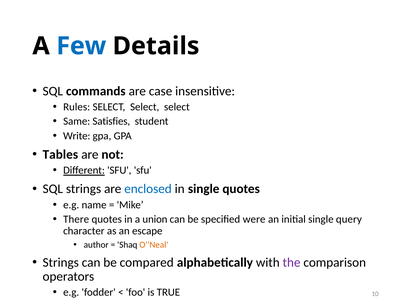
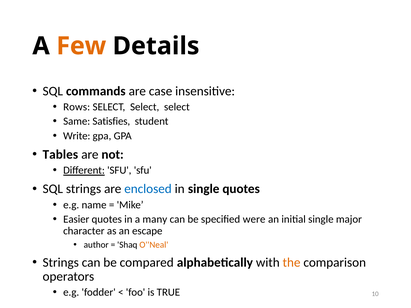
Few colour: blue -> orange (81, 46)
Rules: Rules -> Rows (77, 107)
There: There -> Easier (76, 220)
union: union -> many (155, 220)
query: query -> major (349, 220)
the colour: purple -> orange (292, 263)
